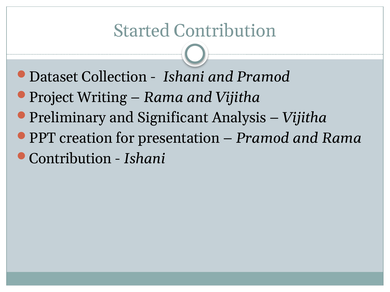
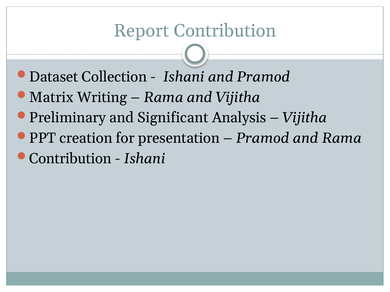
Started: Started -> Report (141, 31)
Project: Project -> Matrix (51, 97)
